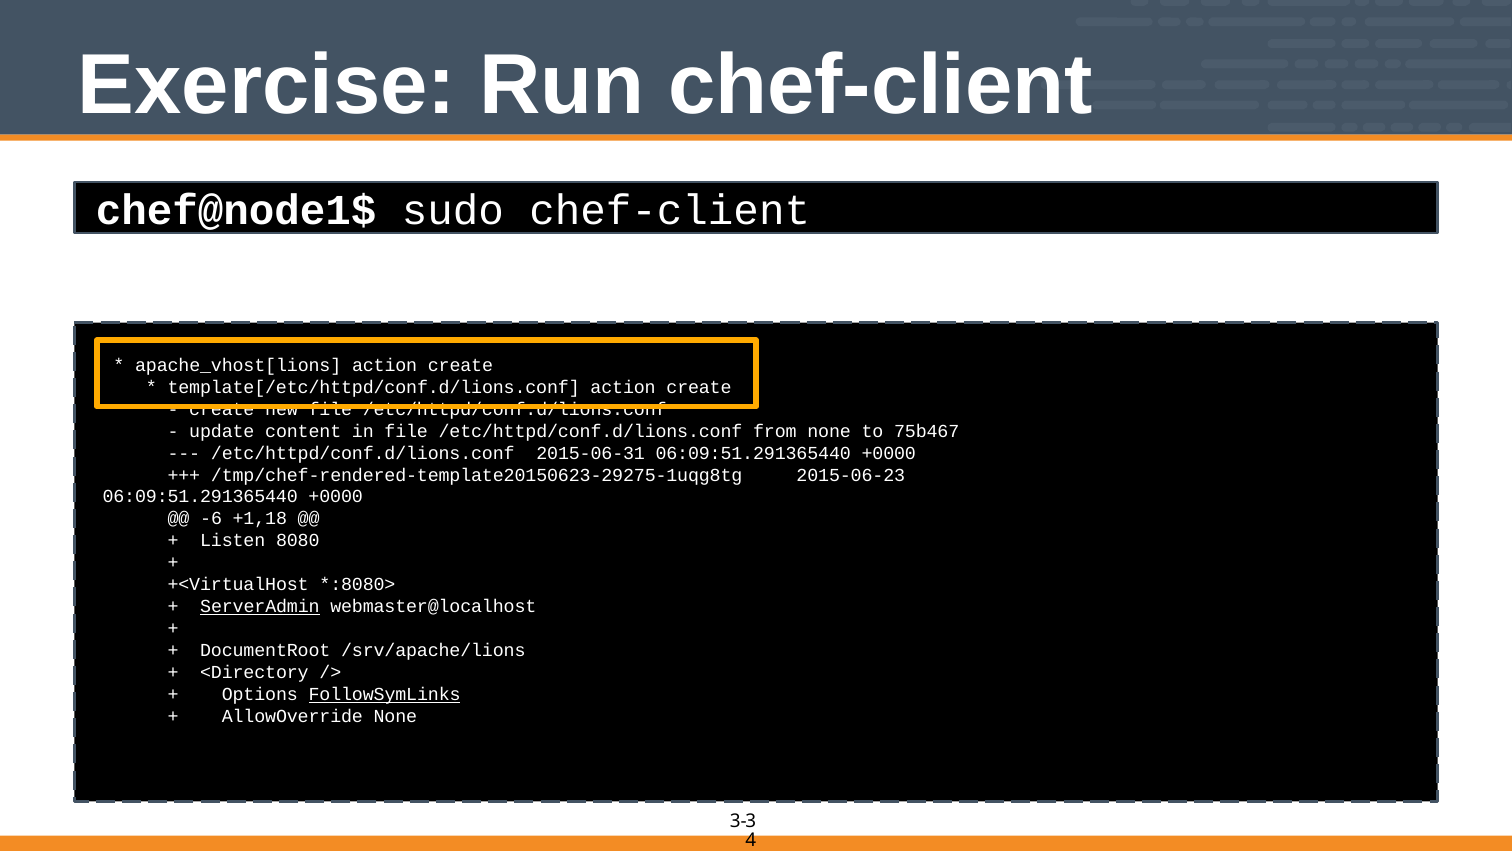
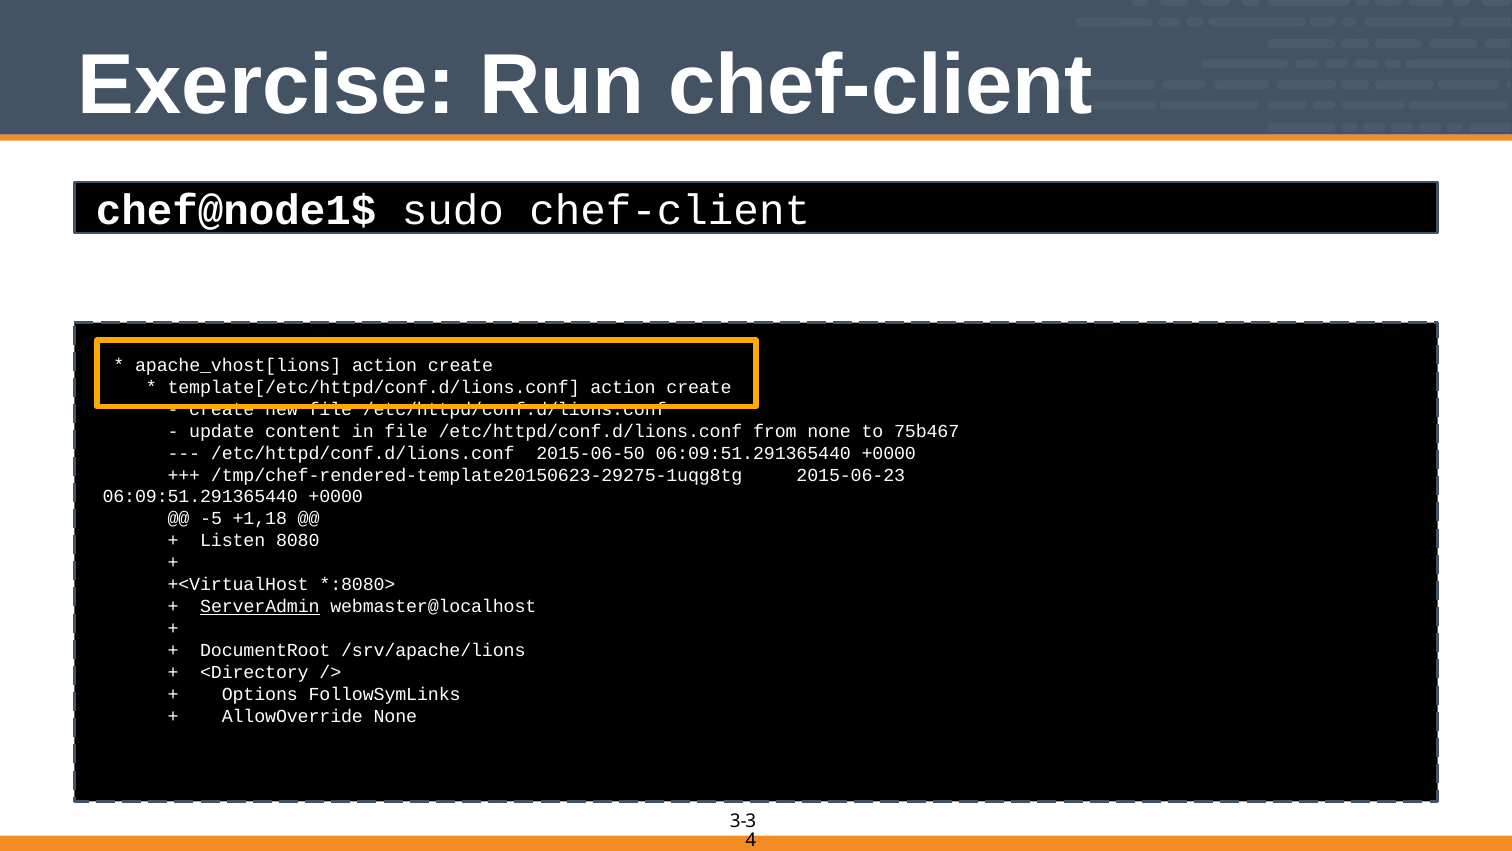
2015-06-31: 2015-06-31 -> 2015-06-50 (591, 453)
-6: -6 -> -5 (211, 519)
FollowSymLinks underline: present -> none (385, 694)
